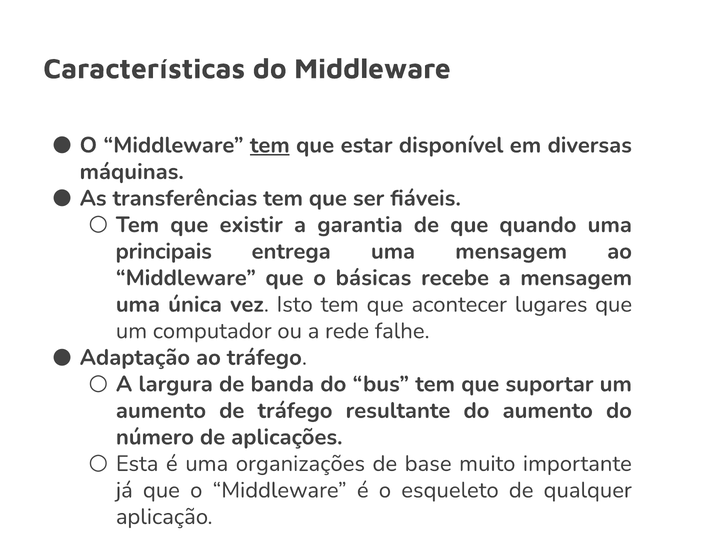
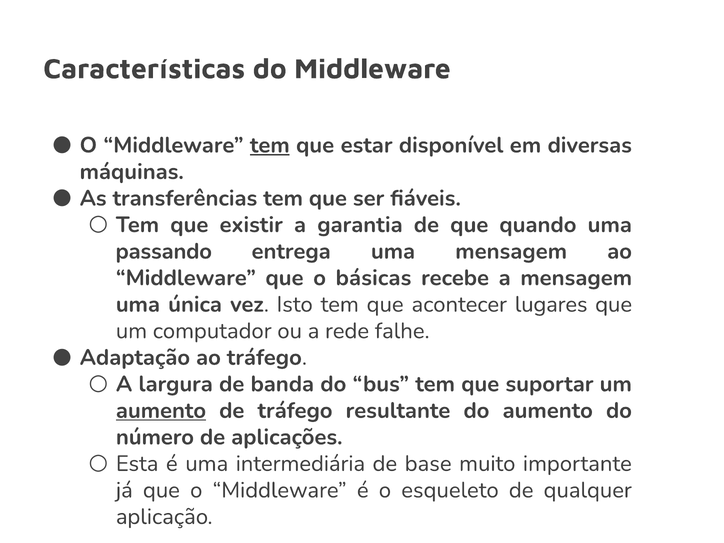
principais: principais -> passando (164, 251)
aumento underline: none -> present (161, 411)
organizações: organizações -> intermediária (300, 464)
